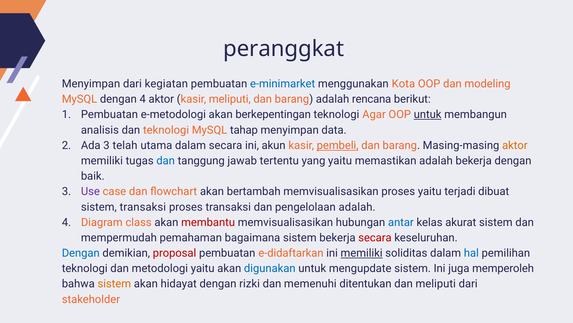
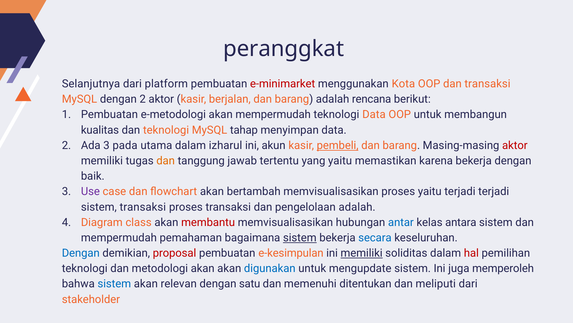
Menyimpan: Menyimpan -> Selanjutnya (91, 84)
kegiatan: kegiatan -> platform (166, 84)
e-minimarket colour: blue -> red (283, 84)
dan modeling: modeling -> transaksi (487, 84)
dengan 4: 4 -> 2 (143, 99)
kasir meliputi: meliputi -> berjalan (230, 99)
akan berkepentingan: berkepentingan -> mempermudah (273, 114)
teknologi Agar: Agar -> Data (374, 114)
untuk underline: present -> none (428, 114)
analisis: analisis -> kualitas (100, 130)
telah: telah -> pada (125, 145)
dalam secara: secara -> izharul (226, 145)
aktor colour: orange -> red (515, 145)
dan colour: blue -> orange (166, 160)
memastikan adalah: adalah -> karena (436, 160)
terjadi dibuat: dibuat -> terjadi (494, 191)
akurat: akurat -> antara (461, 222)
sistem underline: none -> present (300, 237)
secara colour: red -> blue (375, 237)
e-didaftarkan: e-didaftarkan -> e-kesimpulan (291, 253)
hal colour: blue -> red (471, 253)
metodologi yaitu: yaitu -> akan (203, 268)
sistem colour: orange -> blue (114, 283)
hidayat: hidayat -> relevan (179, 283)
rizki: rizki -> satu (250, 283)
